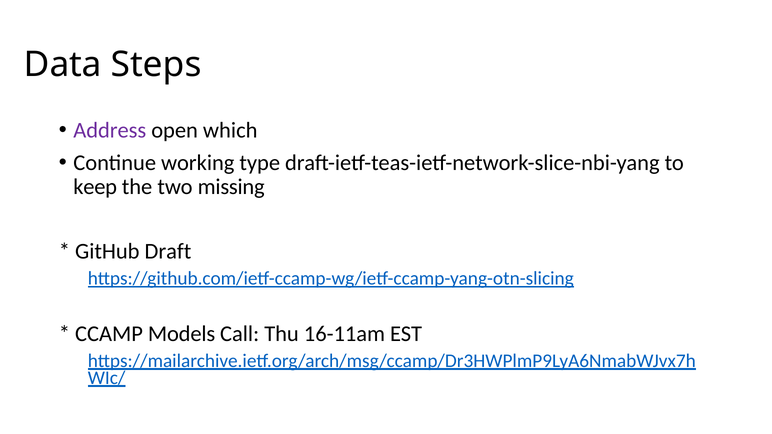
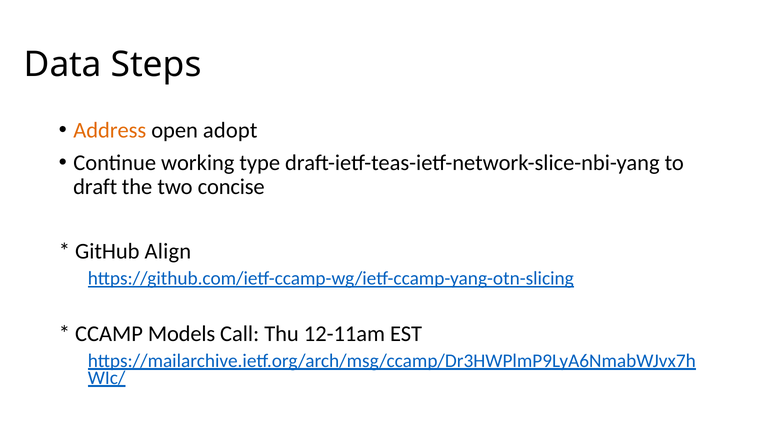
Address colour: purple -> orange (110, 130)
which: which -> adopt (230, 130)
keep: keep -> draft (95, 187)
missing: missing -> concise (231, 187)
Draft: Draft -> Align (168, 252)
16-11am: 16-11am -> 12-11am (344, 334)
